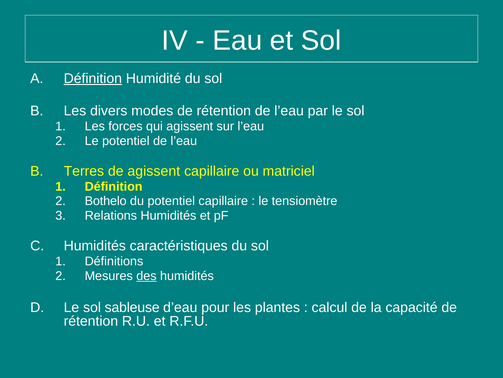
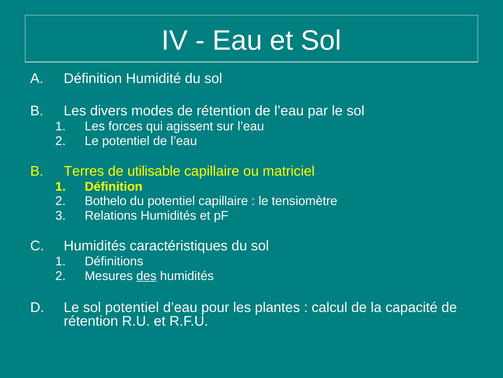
Définition underline: present -> none (93, 78)
de agissent: agissent -> utilisable (154, 171)
sol sableuse: sableuse -> potentiel (132, 307)
